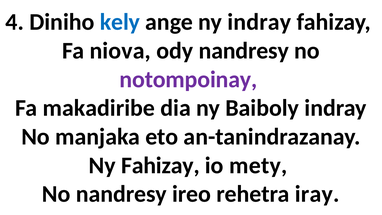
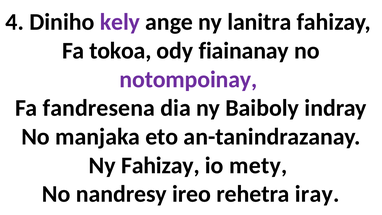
kely colour: blue -> purple (120, 22)
ny indray: indray -> lanitra (259, 22)
niova: niova -> tokoa (120, 51)
ody nandresy: nandresy -> fiainanay (244, 51)
makadiribe: makadiribe -> fandresena (99, 108)
